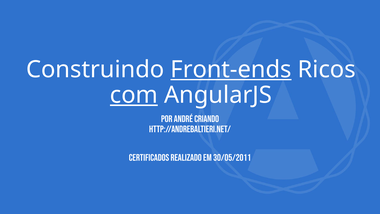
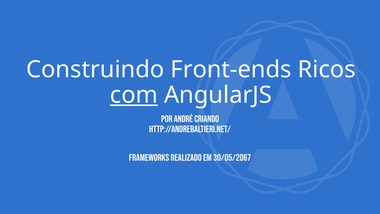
Front-ends underline: present -> none (231, 69)
Certificados: Certificados -> Frameworks (149, 157)
30/05/2011: 30/05/2011 -> 30/05/2067 (232, 157)
